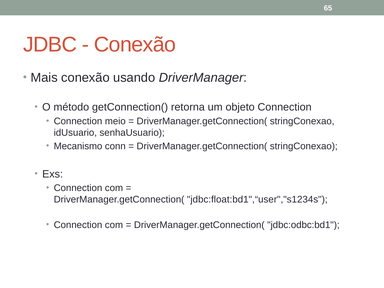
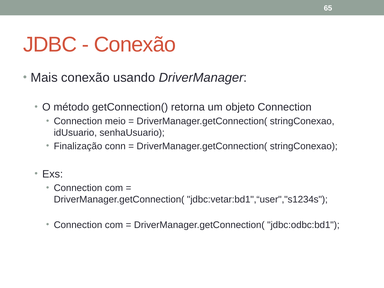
Mecanismo: Mecanismo -> Finalização (78, 146)
jdbc:float:bd1",“user","s1234s: jdbc:float:bd1",“user","s1234s -> jdbc:vetar:bd1",“user","s1234s (257, 200)
